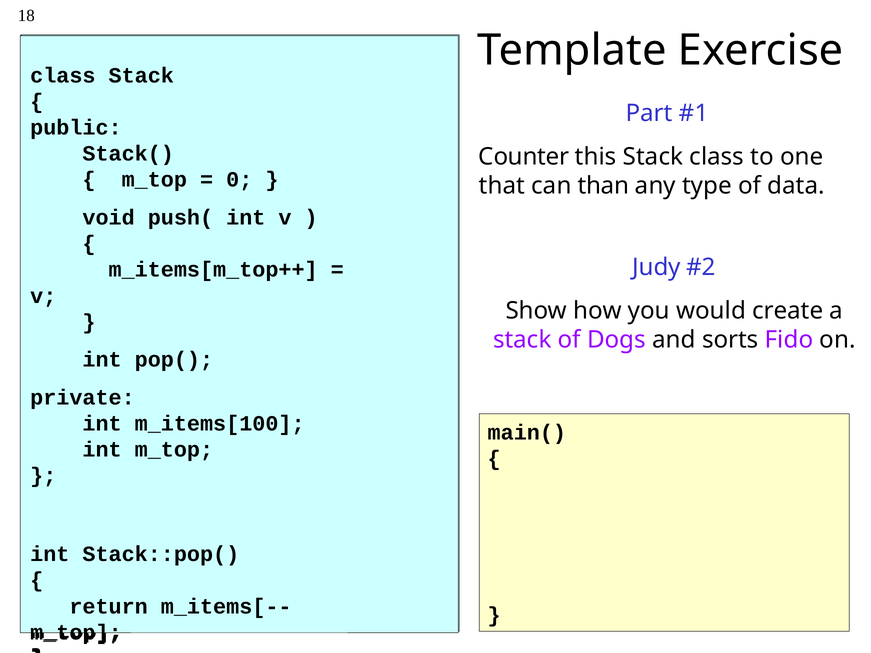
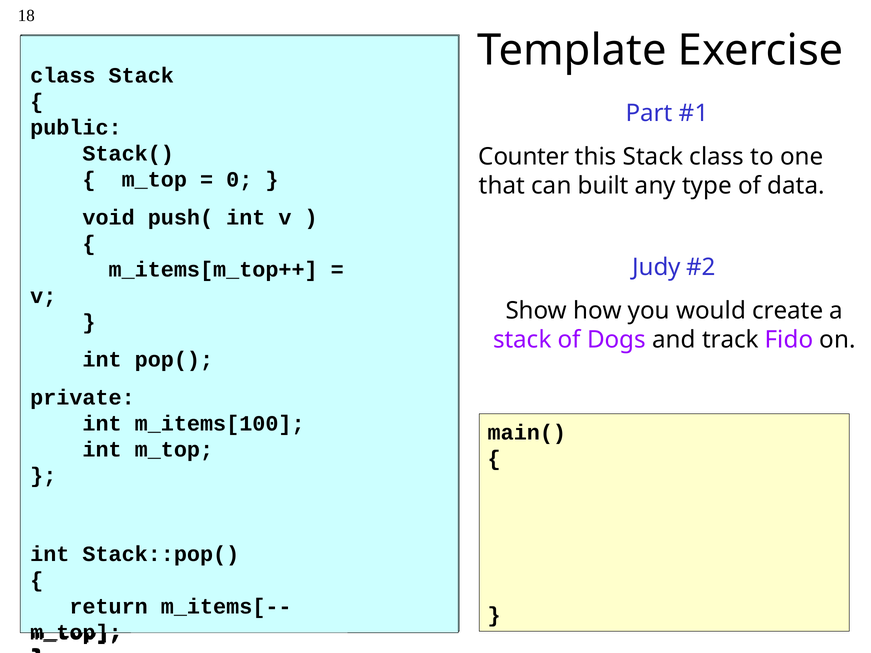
than: than -> built (603, 186)
sorts: sorts -> track (730, 340)
